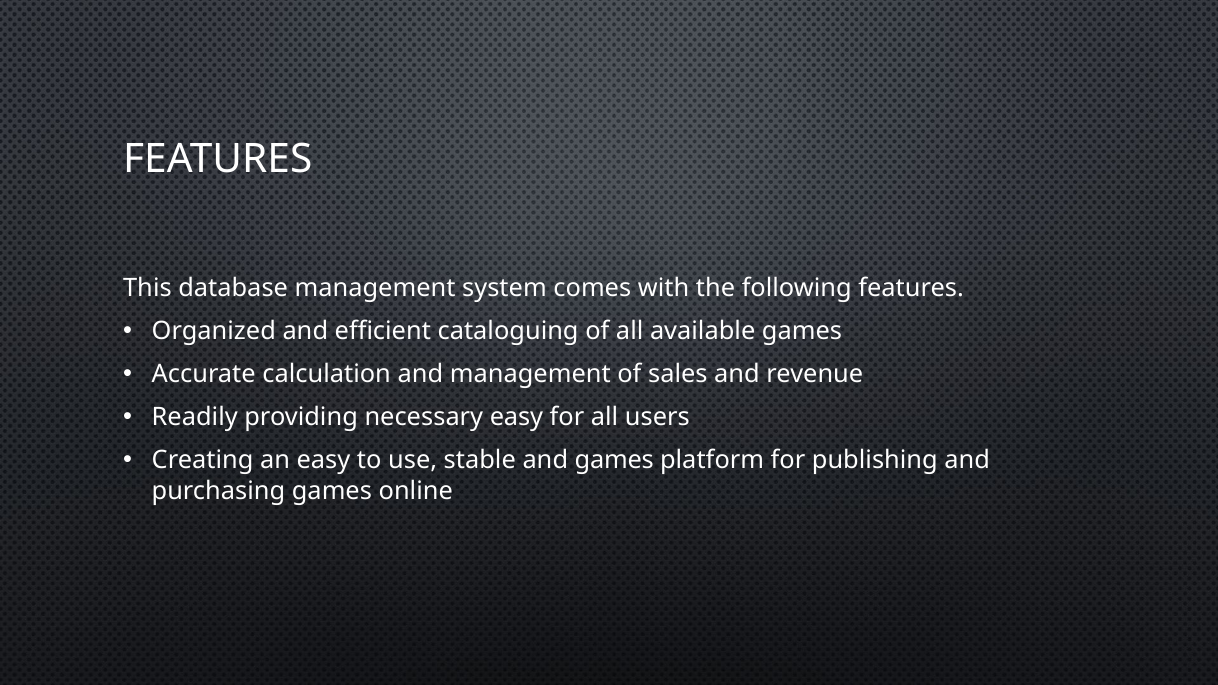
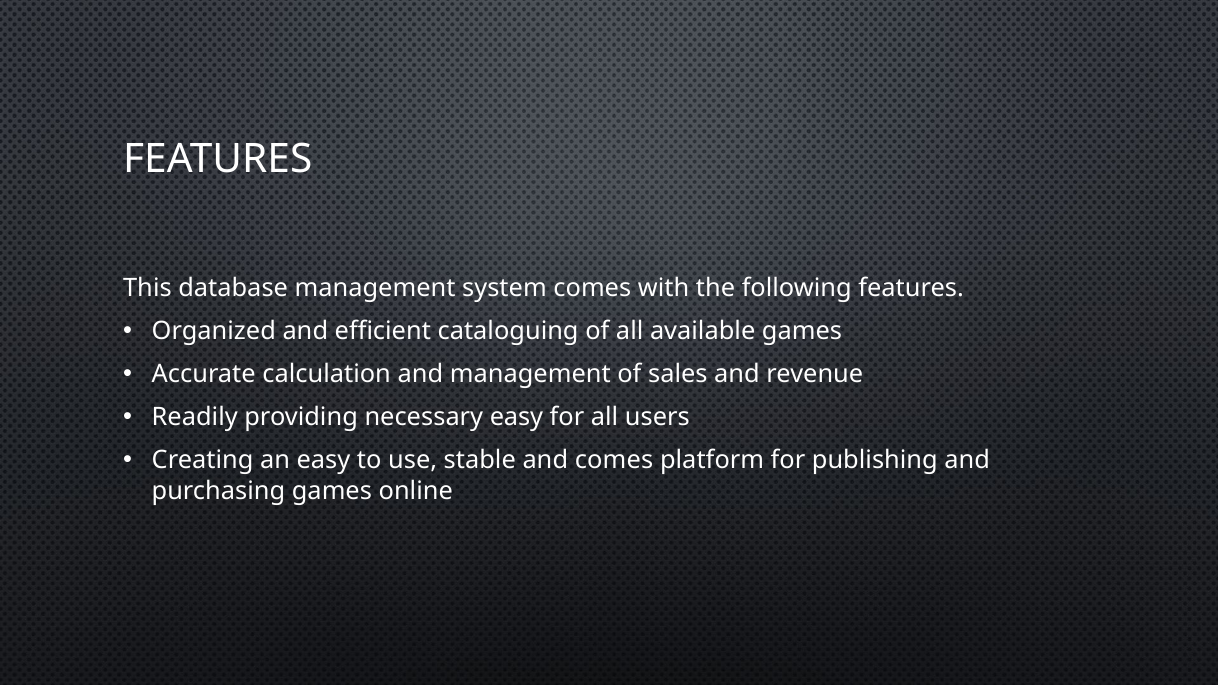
and games: games -> comes (614, 461)
